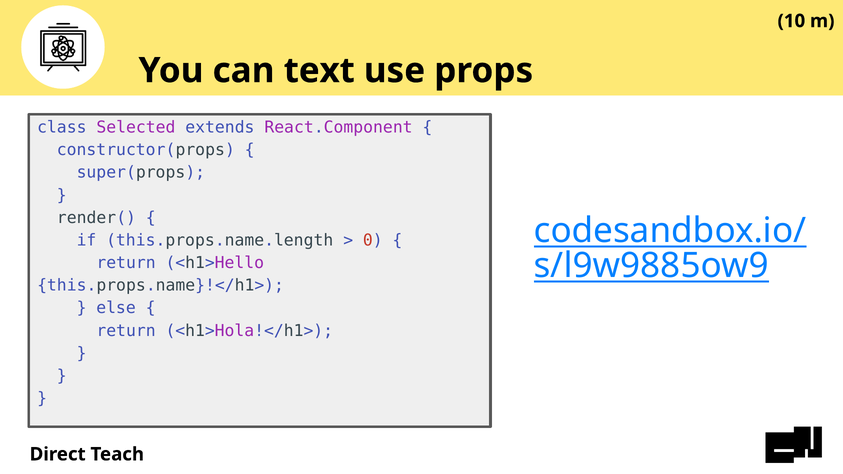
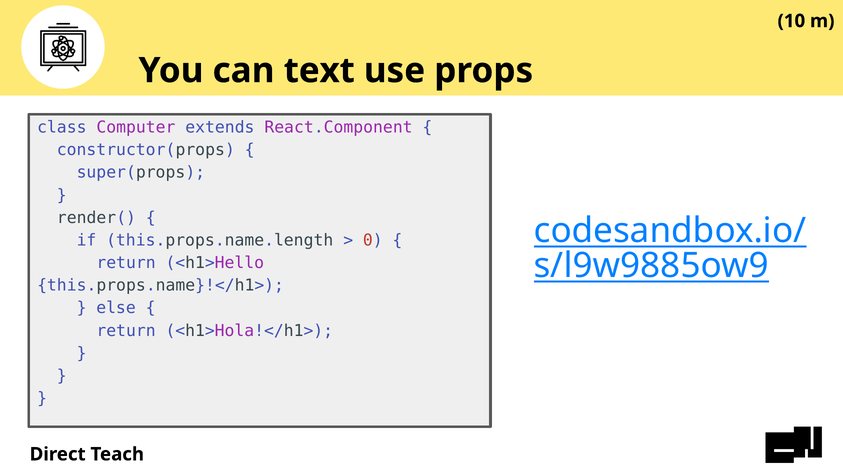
Selected: Selected -> Computer (136, 127)
